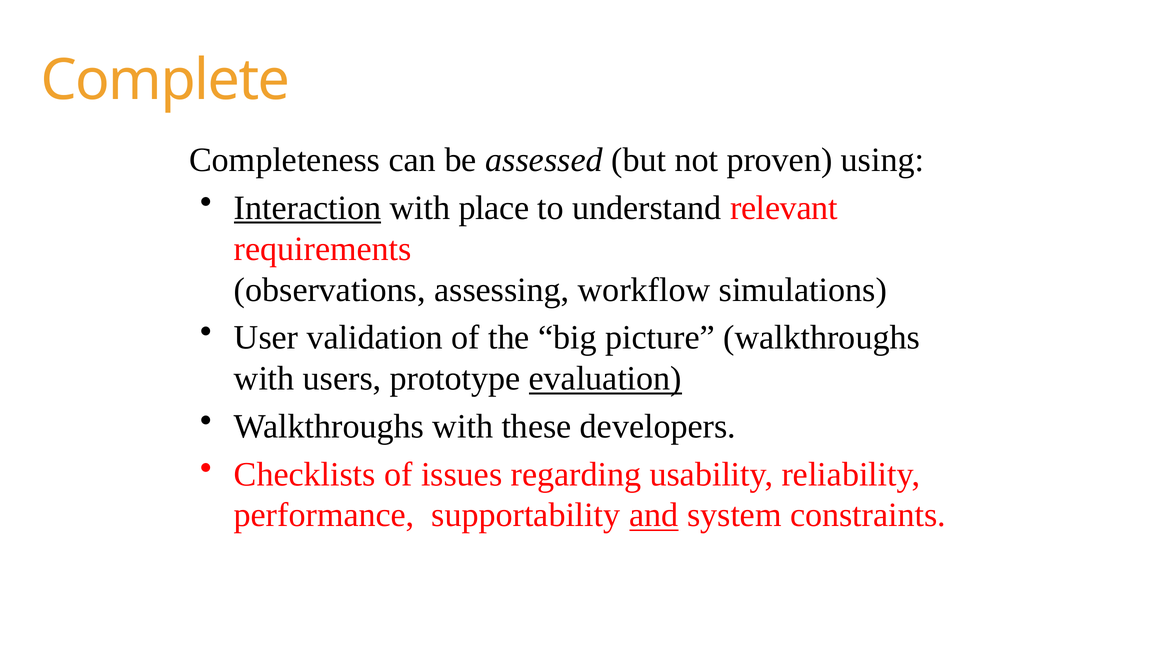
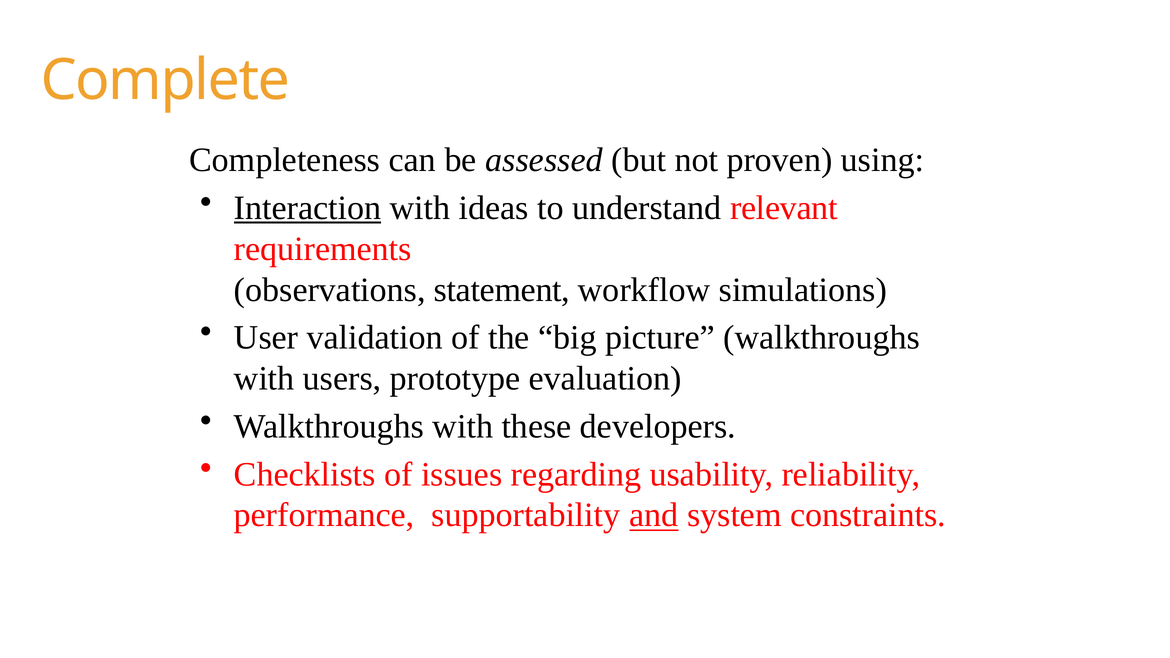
place: place -> ideas (494, 208)
assessing: assessing -> statement (502, 290)
evaluation underline: present -> none (605, 379)
